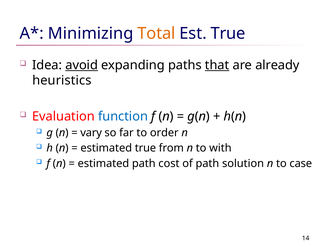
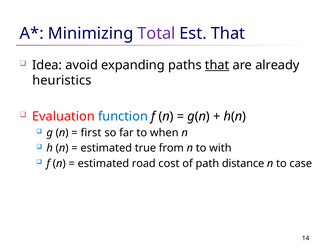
Total colour: orange -> purple (156, 33)
Est True: True -> That (228, 33)
avoid underline: present -> none (82, 65)
vary: vary -> first (91, 133)
order: order -> when (164, 133)
estimated path: path -> road (144, 163)
solution: solution -> distance (243, 163)
